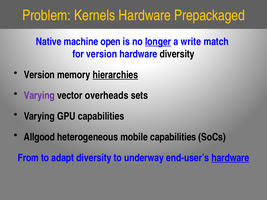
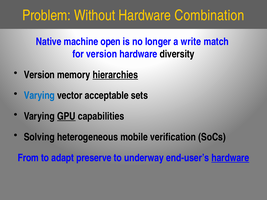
Kernels: Kernels -> Without (95, 15)
Prepackaged: Prepackaged -> Combination (209, 15)
longer underline: present -> none (158, 42)
Varying colour: purple -> blue (39, 96)
overheads: overheads -> acceptable (107, 96)
GPU underline: none -> present (66, 116)
Allgood: Allgood -> Solving (39, 137)
mobile capabilities: capabilities -> verification (173, 137)
adapt diversity: diversity -> preserve (94, 158)
